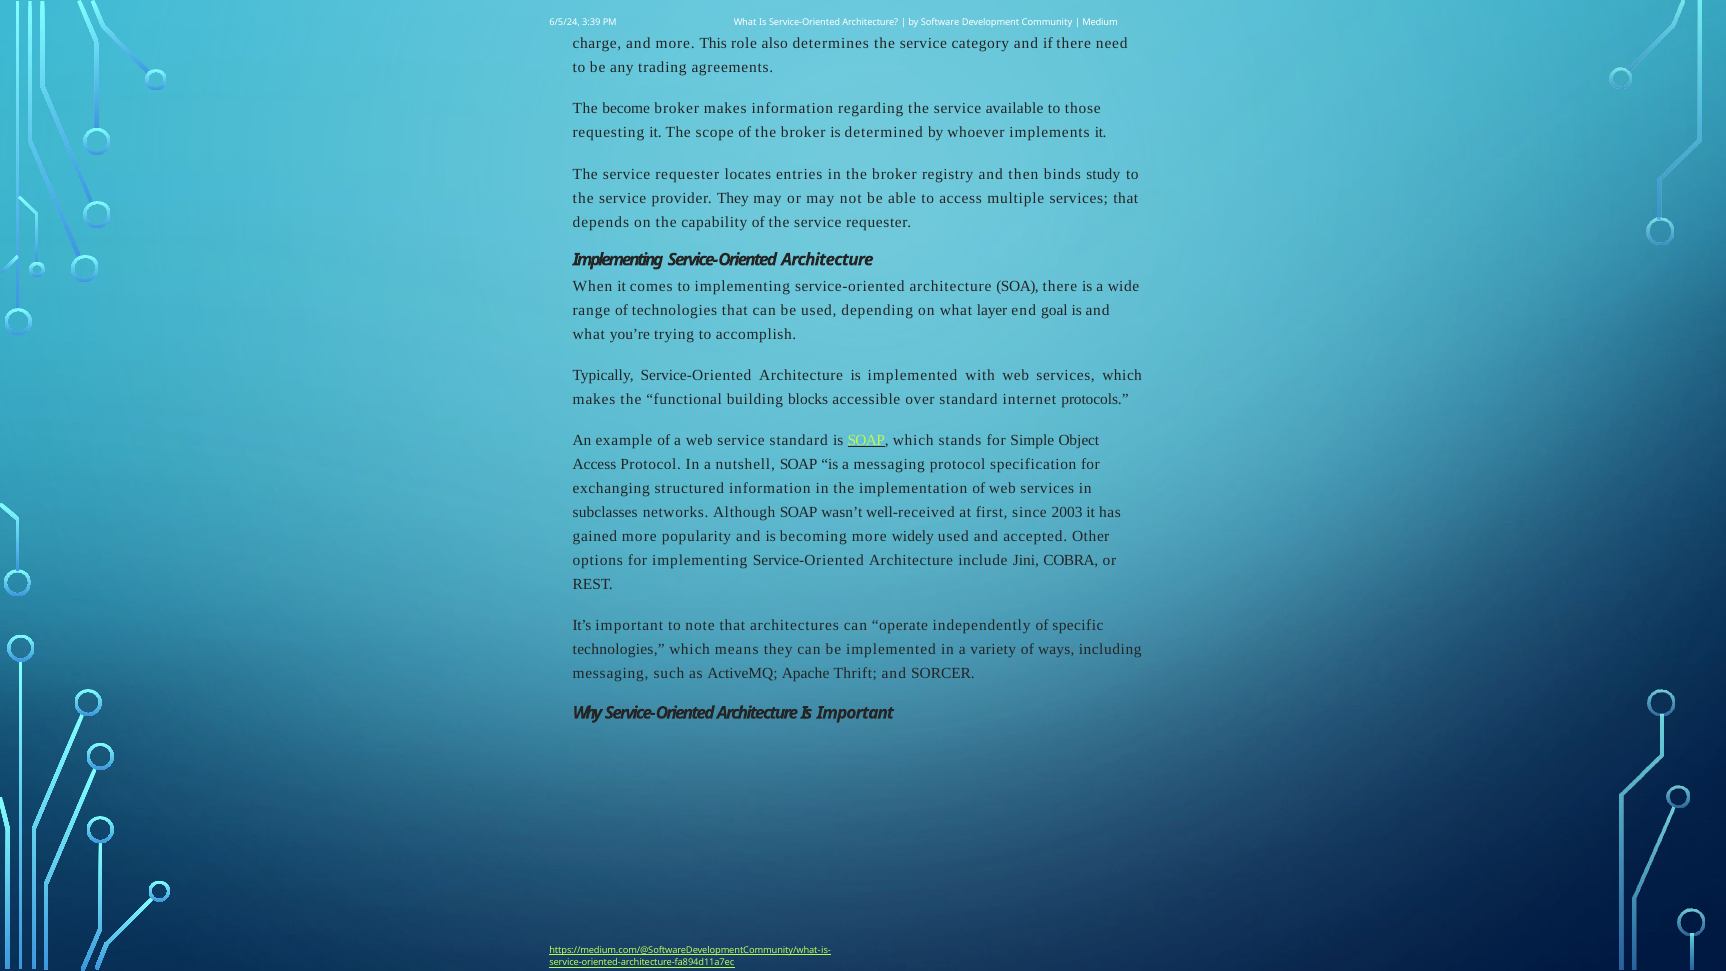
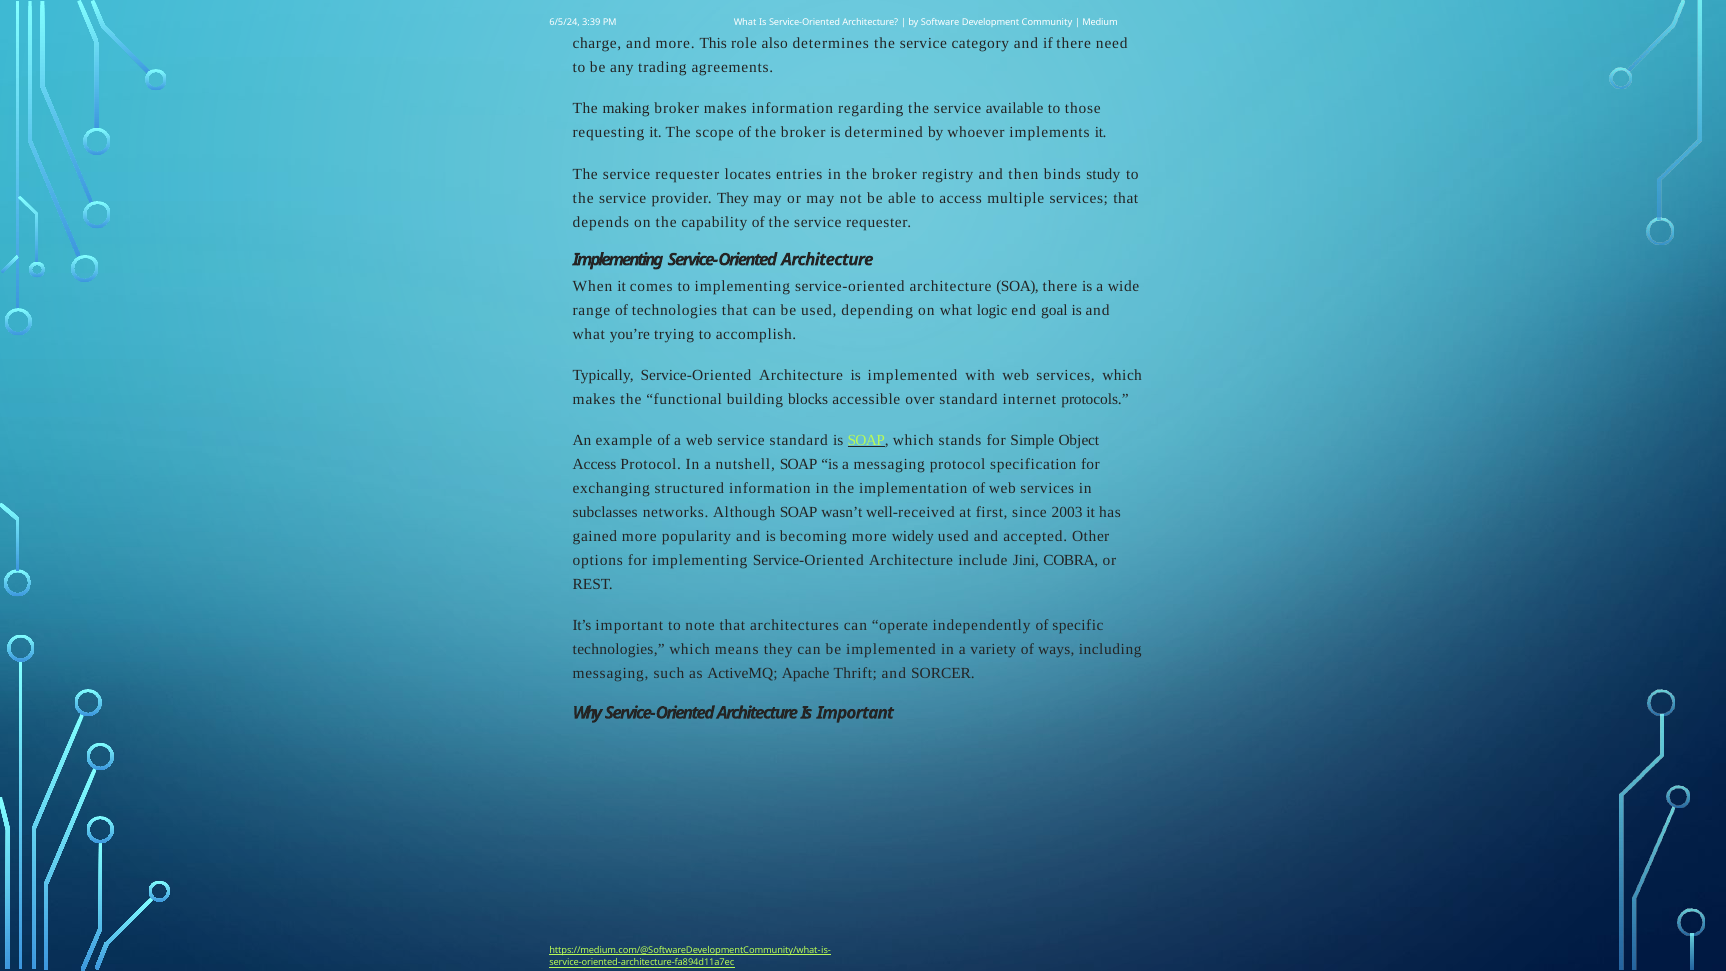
become: become -> making (626, 109)
layer: layer -> logic (992, 310)
